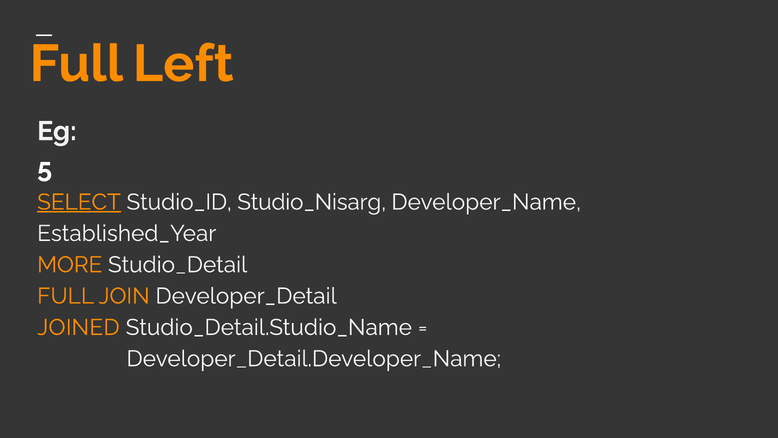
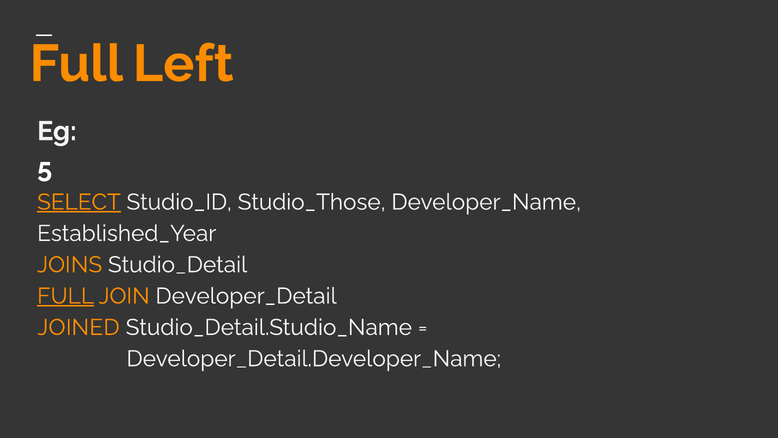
Studio_Nisarg: Studio_Nisarg -> Studio_Those (312, 202)
MORE: MORE -> JOINS (70, 265)
FULL underline: none -> present (66, 296)
